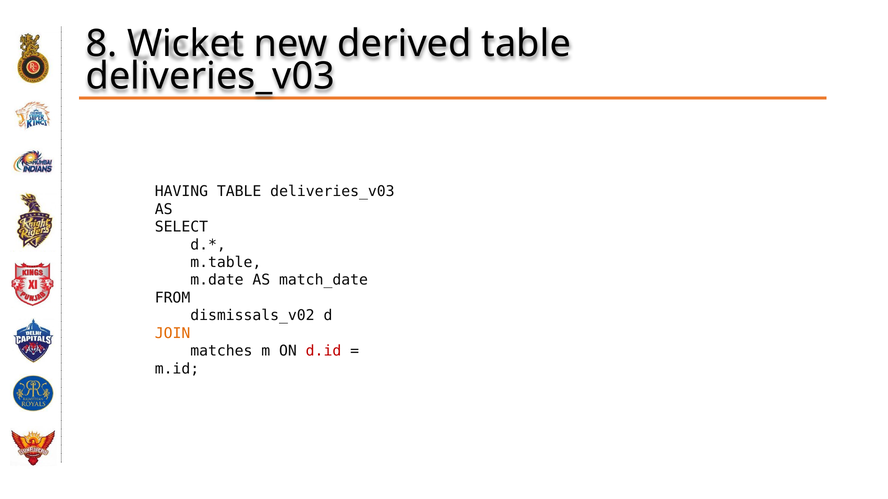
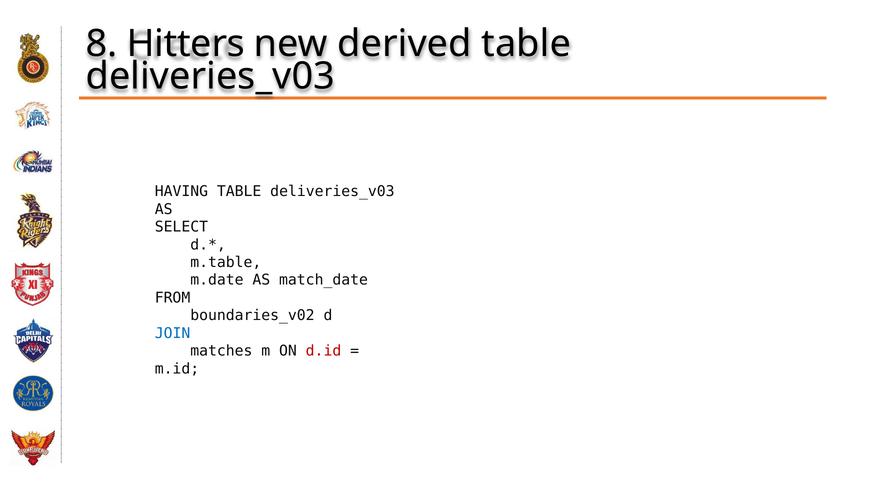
Wicket: Wicket -> Hitters (186, 44)
dismissals_v02: dismissals_v02 -> boundaries_v02 (252, 316)
JOIN colour: orange -> blue (173, 334)
